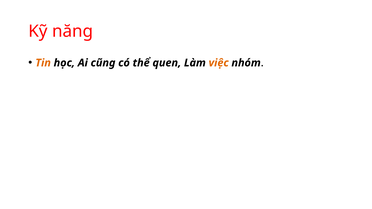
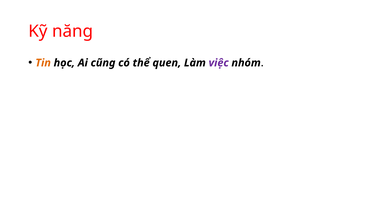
việc colour: orange -> purple (219, 63)
